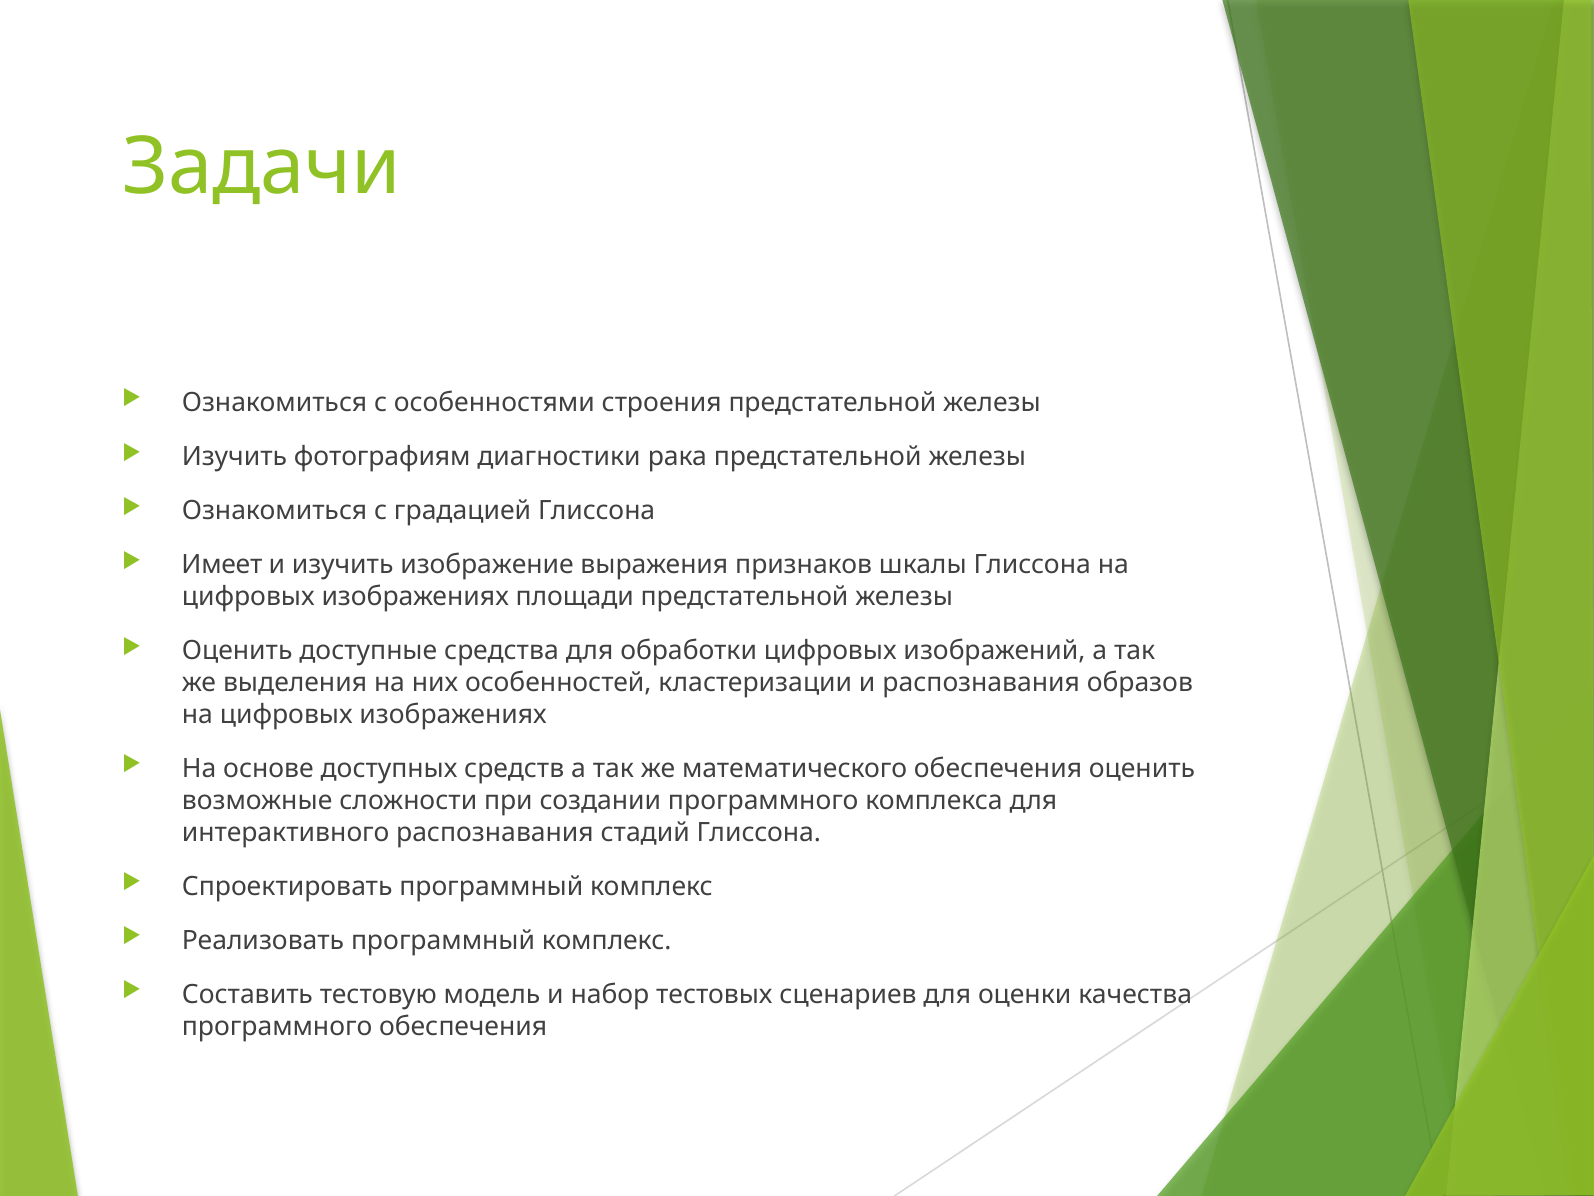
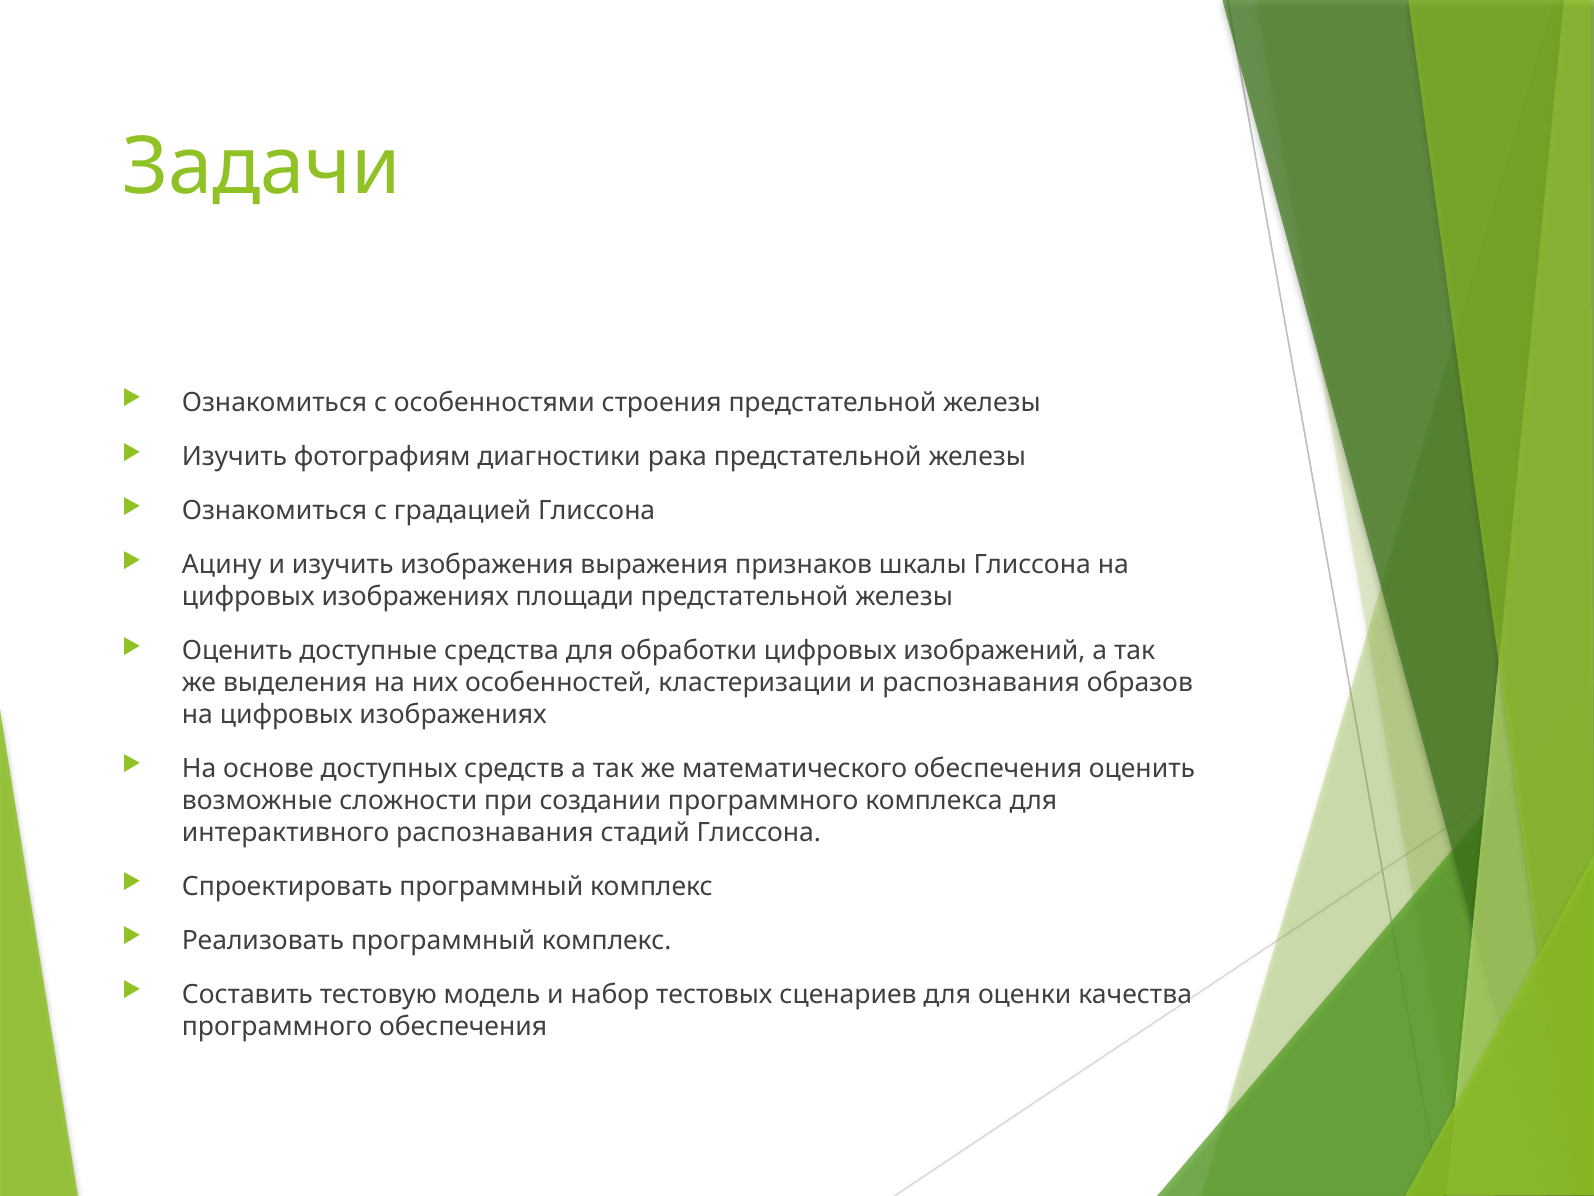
Имеет: Имеет -> Ацину (222, 565)
изображение: изображение -> изображения (487, 565)
